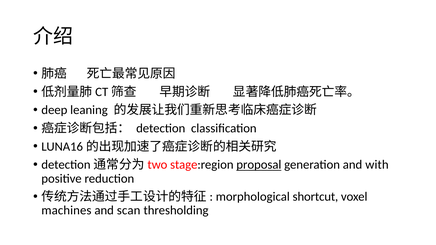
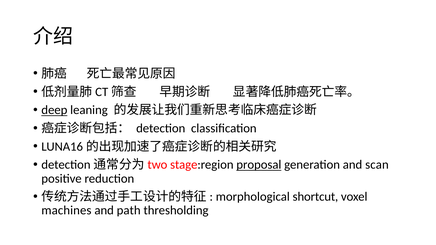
deep underline: none -> present (54, 110)
with: with -> scan (377, 165)
scan: scan -> path (129, 211)
